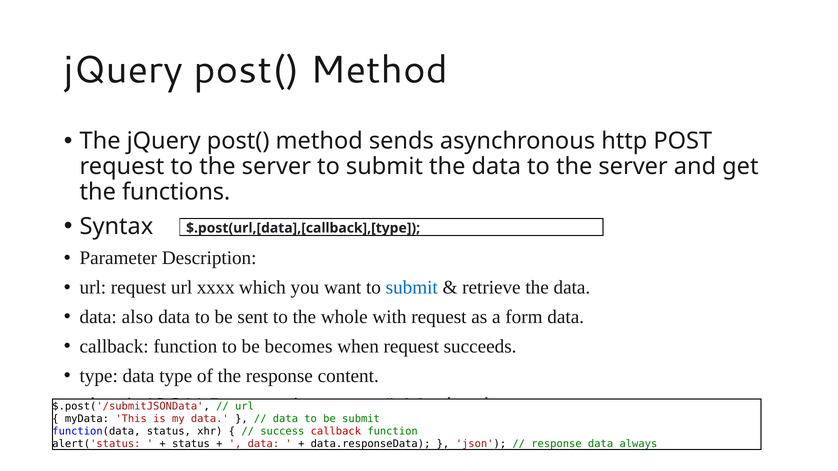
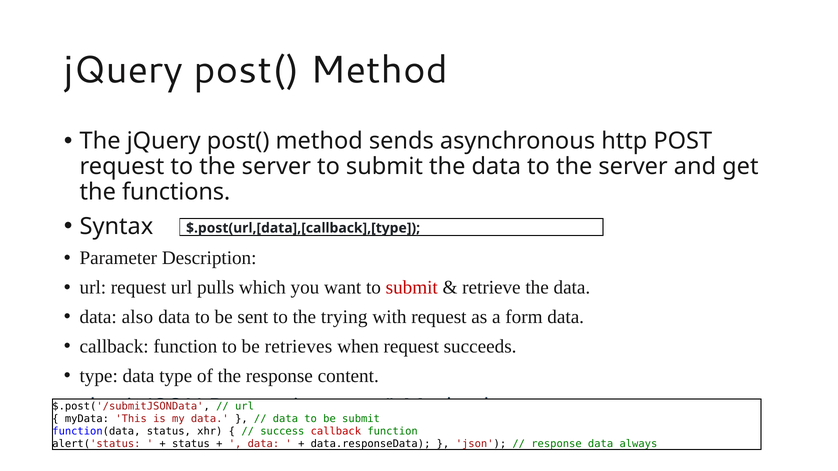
xxxx: xxxx -> pulls (216, 288)
submit colour: blue -> red (412, 288)
whole: whole -> trying (344, 317)
becomes: becomes -> retrieves (298, 347)
